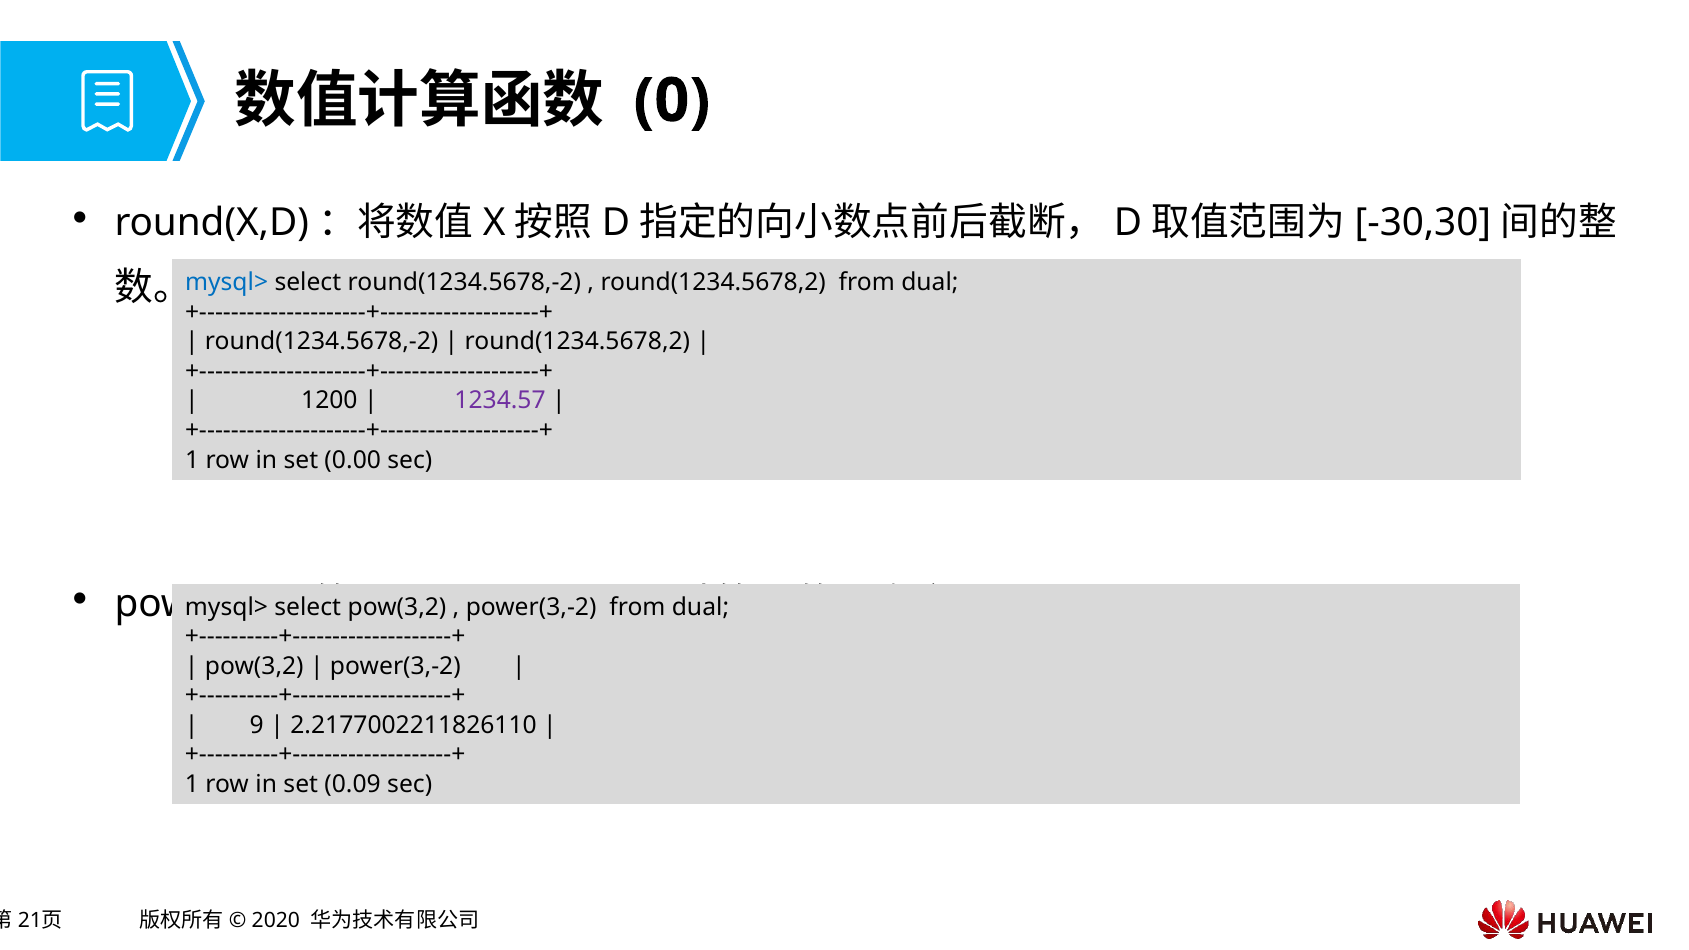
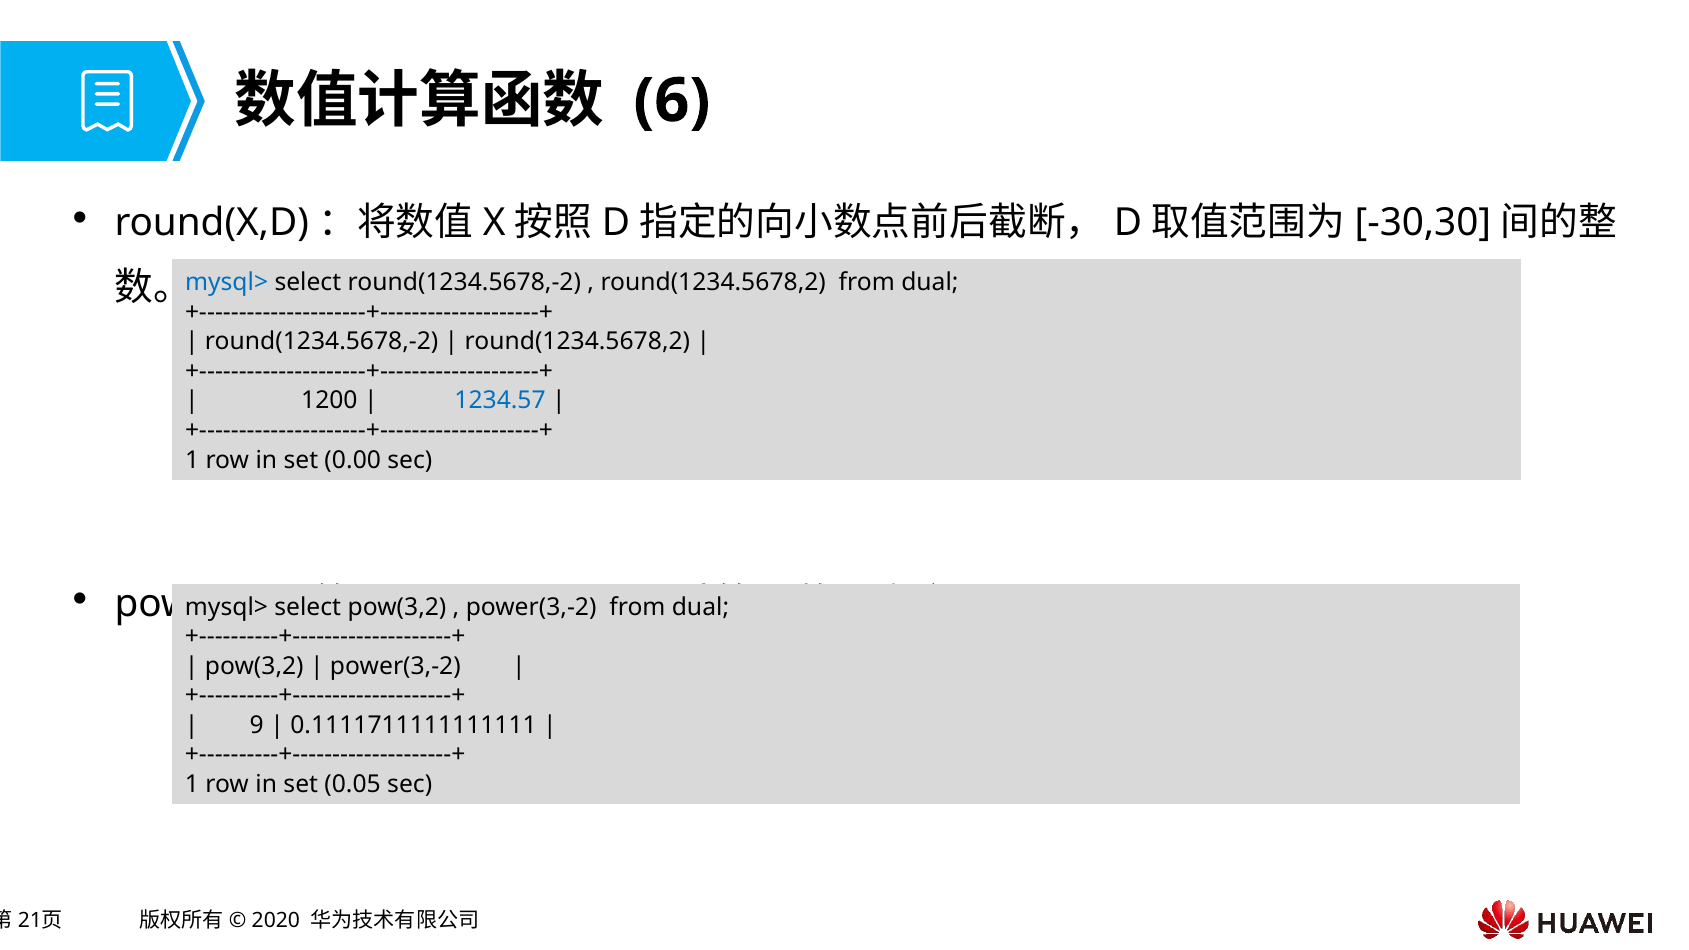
0: 0 -> 6 (672, 101)
1234.57 colour: purple -> blue (500, 401)
2.2177002211826110: 2.2177002211826110 -> 0.1111711111111111 (414, 725)
0.09: 0.09 -> 0.05 (353, 784)
